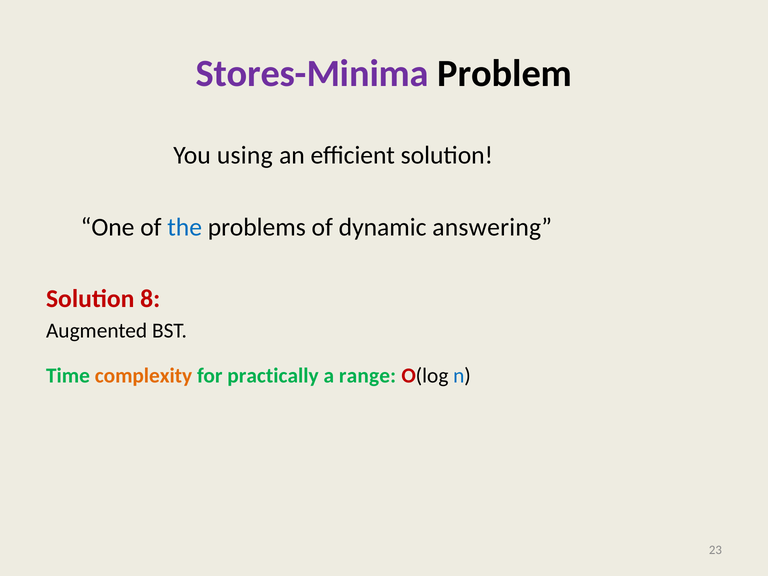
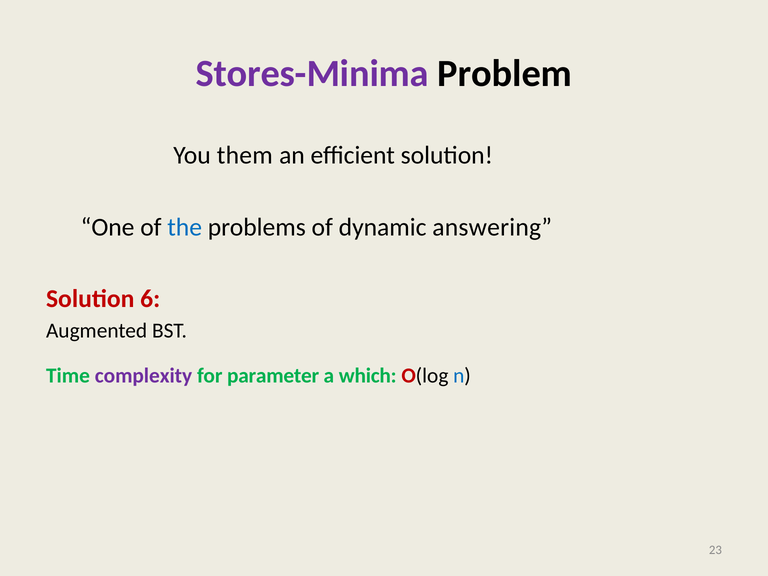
using: using -> them (245, 155)
8: 8 -> 6 (150, 299)
complexity colour: orange -> purple (144, 376)
practically: practically -> parameter (273, 376)
range: range -> which (368, 376)
